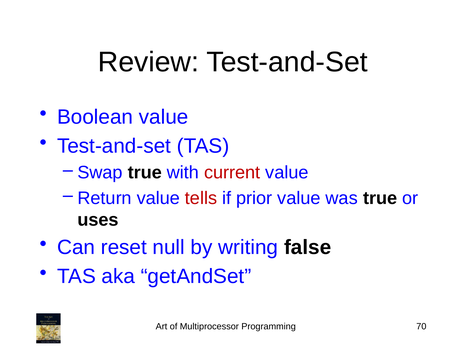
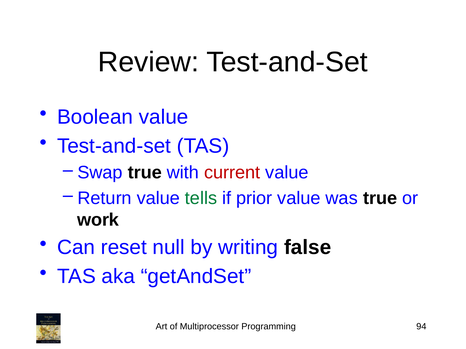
tells colour: red -> green (201, 198)
uses: uses -> work (98, 220)
70: 70 -> 94 (421, 327)
